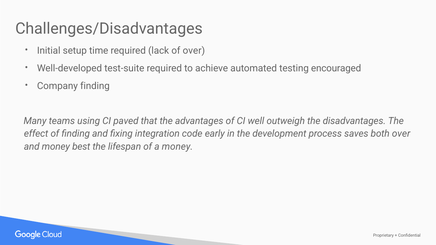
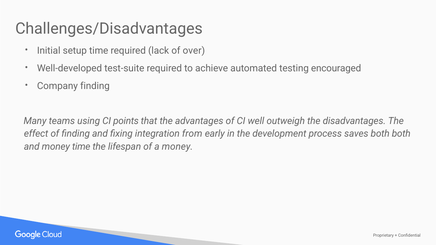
paved: paved -> points (126, 121)
code: code -> from (192, 134)
both over: over -> both (401, 134)
money best: best -> time (81, 147)
